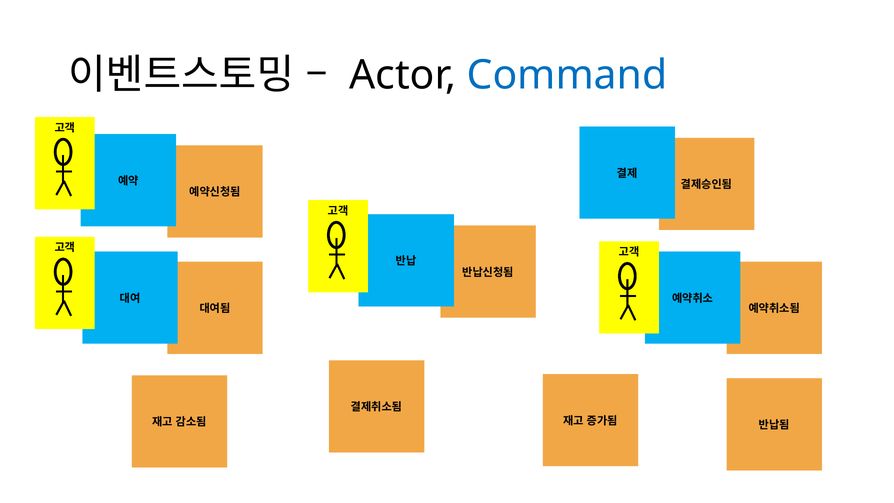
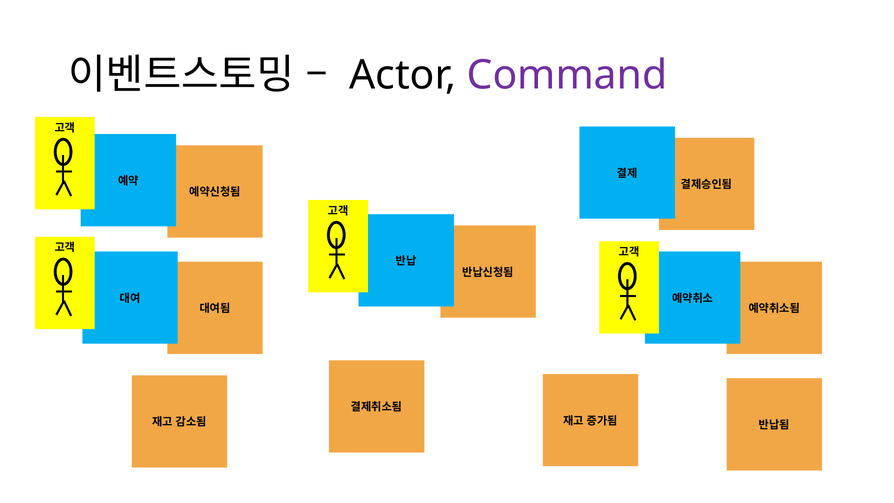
Command colour: blue -> purple (567, 75)
